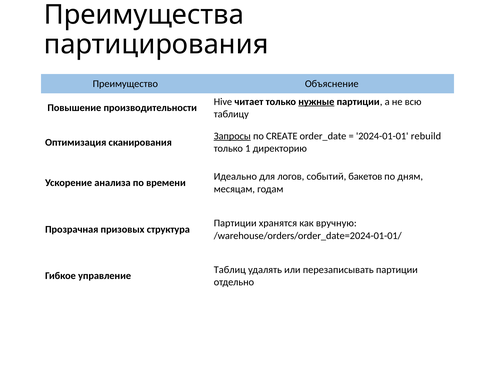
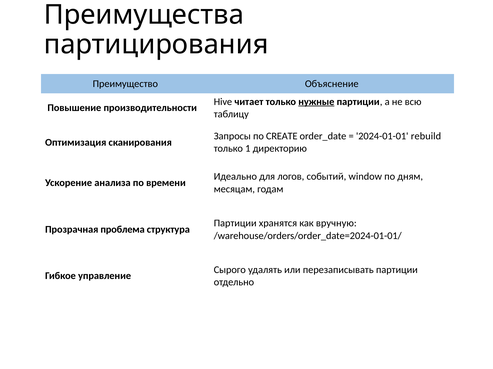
Запросы underline: present -> none (232, 136)
бакетов: бакетов -> window (365, 177)
призовых: призовых -> проблема (123, 230)
Таблиц: Таблиц -> Сырого (230, 270)
